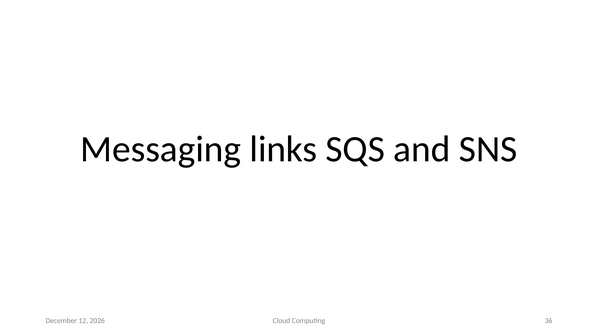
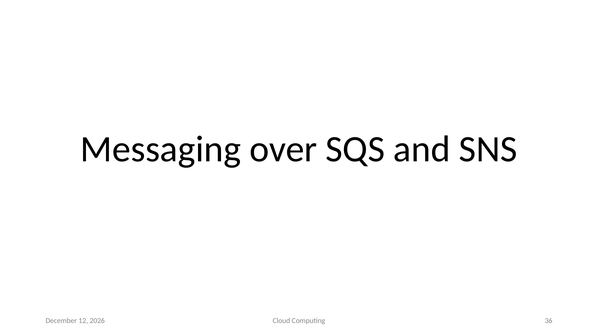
links: links -> over (283, 149)
